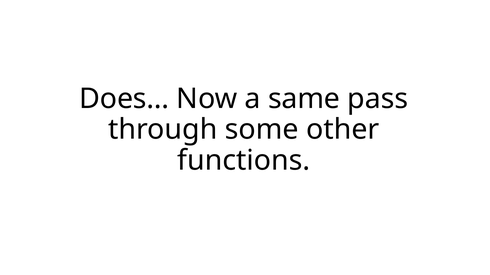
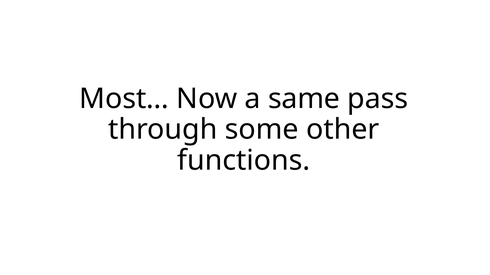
Does…: Does… -> Most… (124, 99)
